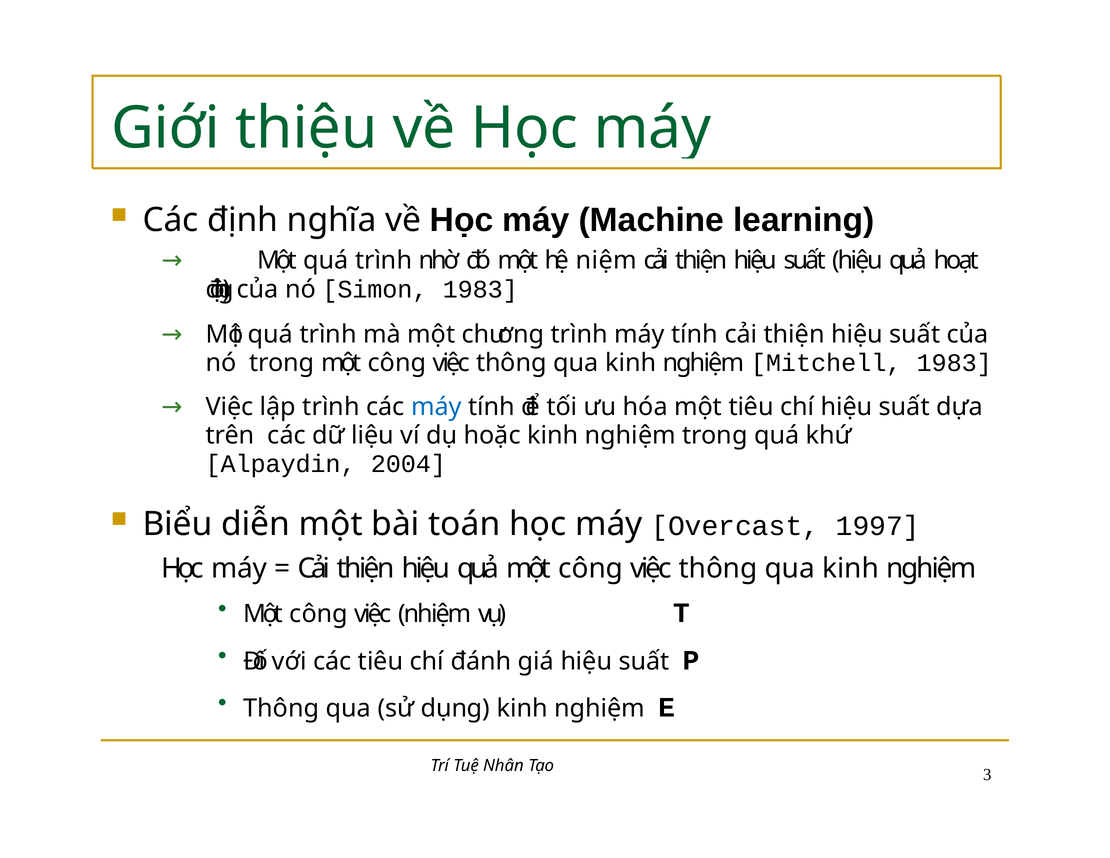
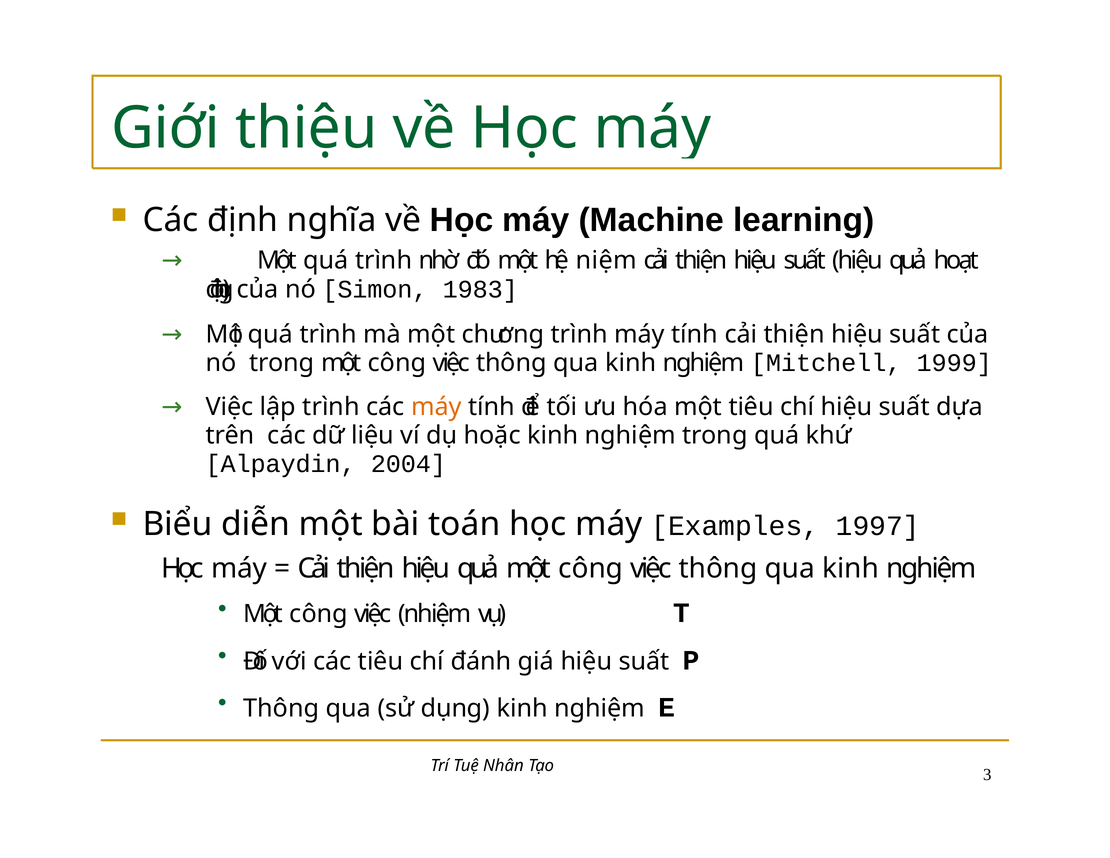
Mitchell 1983: 1983 -> 1999 (954, 363)
máy colour: blue -> orange (436, 407)
Overcast: Overcast -> Examples (735, 526)
